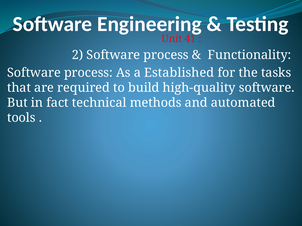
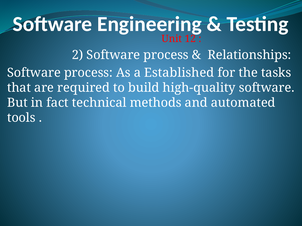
41: 41 -> 12 (190, 39)
Functionality: Functionality -> Relationships (250, 55)
